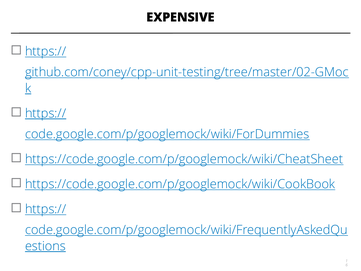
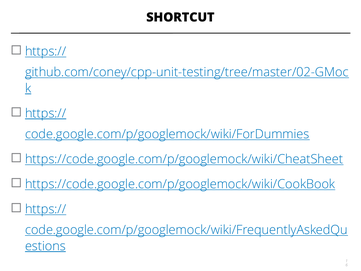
EXPENSIVE: EXPENSIVE -> SHORTCUT (181, 18)
